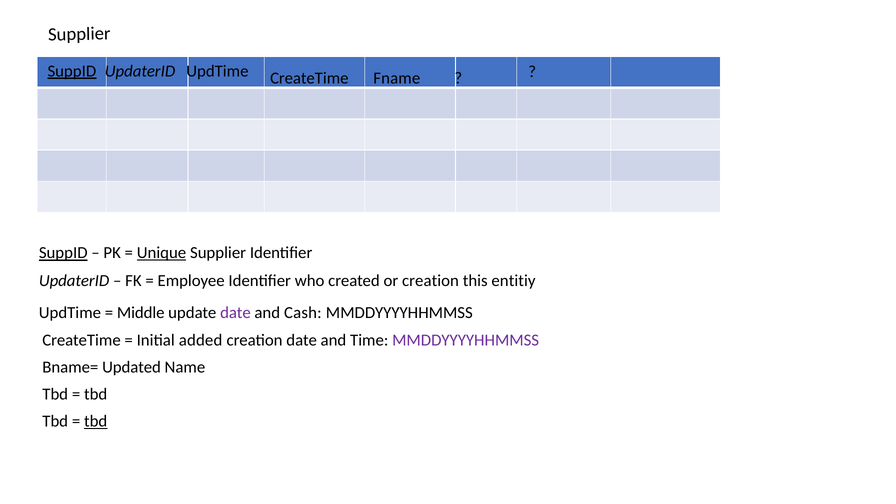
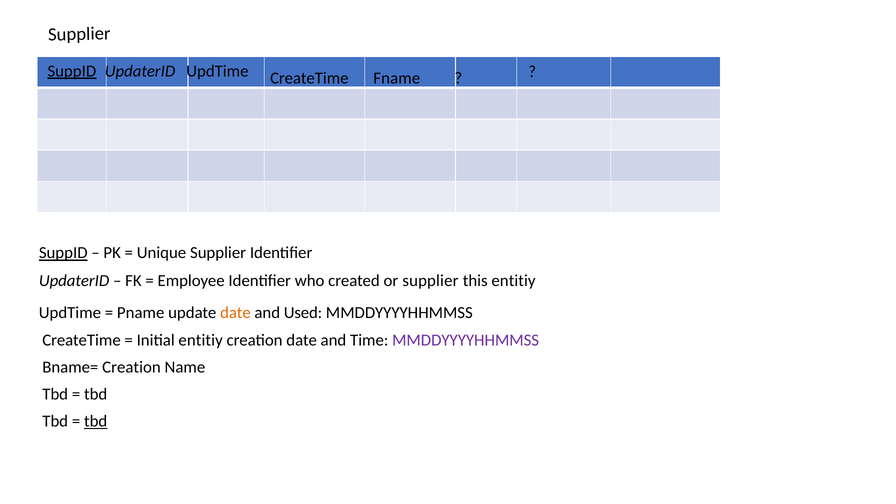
Unique underline: present -> none (162, 253)
or creation: creation -> supplier (430, 281)
Middle: Middle -> Pname (141, 313)
date colour: purple -> orange (235, 313)
Cash: Cash -> Used (303, 313)
Initial added: added -> entitiy (201, 340)
Bname= Updated: Updated -> Creation (131, 367)
